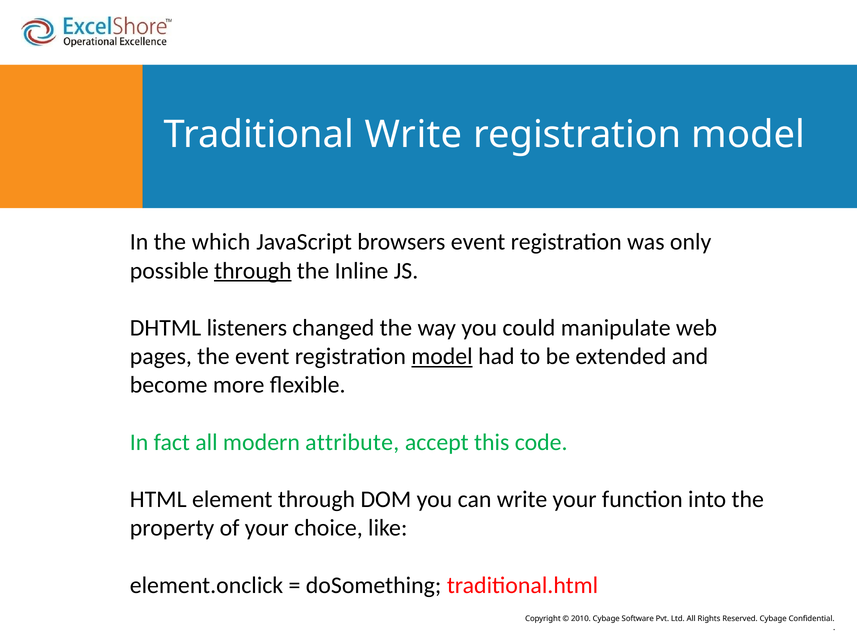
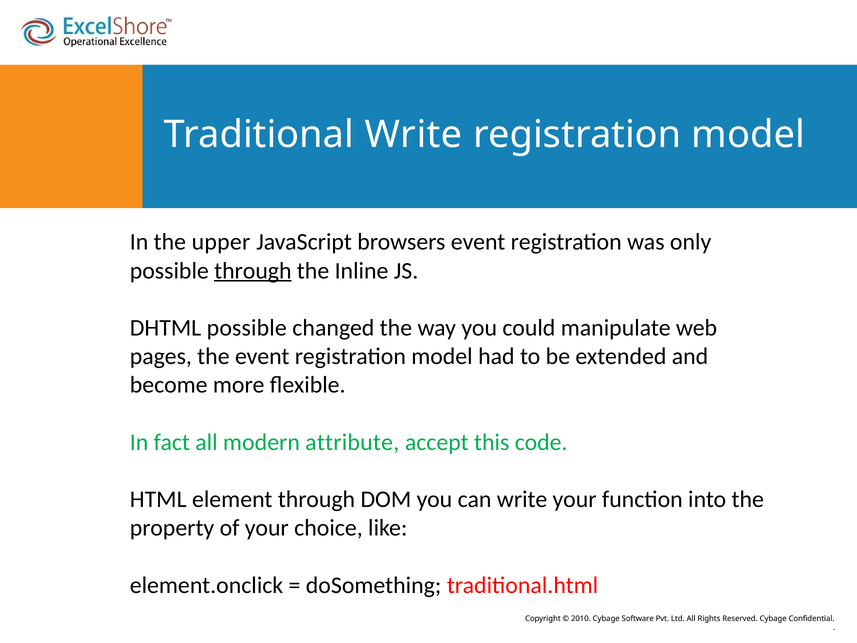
which: which -> upper (221, 242)
DHTML listeners: listeners -> possible (247, 328)
model underline: present -> none (442, 356)
